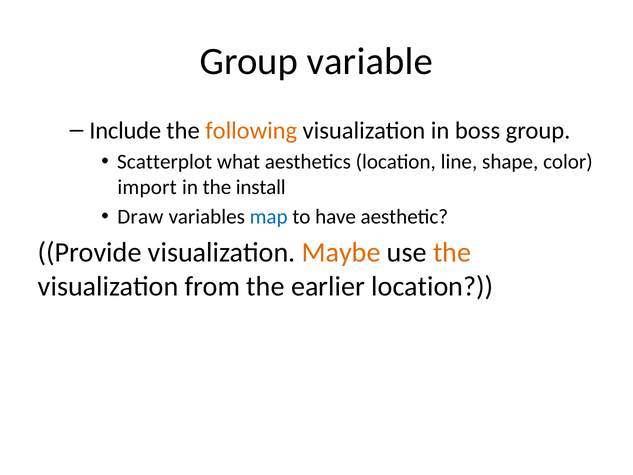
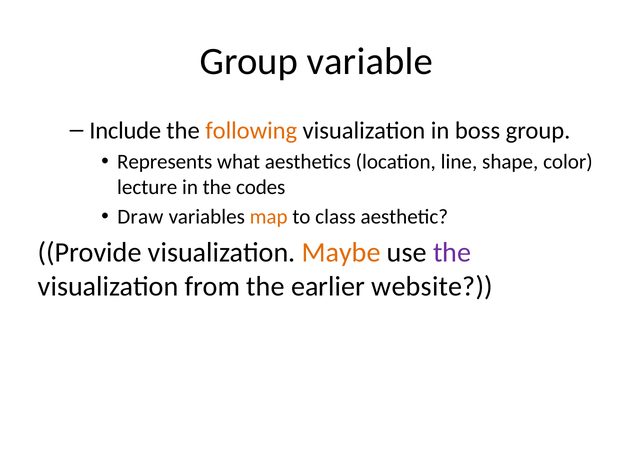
Scatterplot: Scatterplot -> Represents (165, 162)
import: import -> lecture (147, 187)
install: install -> codes (261, 187)
map colour: blue -> orange (269, 217)
have: have -> class (335, 217)
the colour: orange -> purple (452, 252)
earlier location: location -> website (432, 286)
